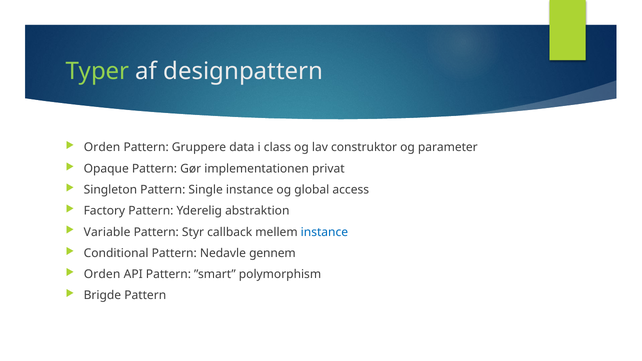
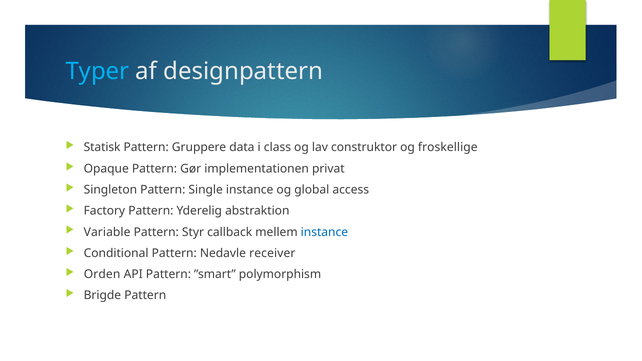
Typer colour: light green -> light blue (97, 72)
Orden: Orden -> Statisk (102, 148)
parameter: parameter -> froskellige (448, 148)
gennem: gennem -> receiver (272, 253)
